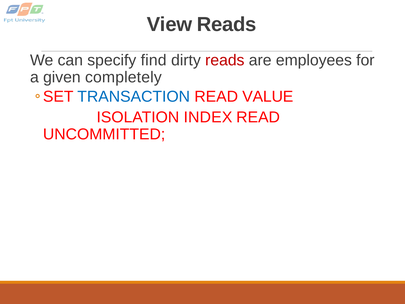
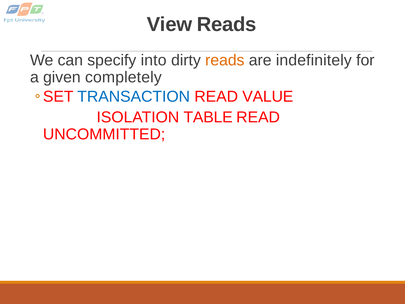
find: find -> into (154, 60)
reads colour: red -> orange (225, 60)
employees: employees -> indefinitely (314, 60)
INDEX: INDEX -> TABLE (208, 117)
